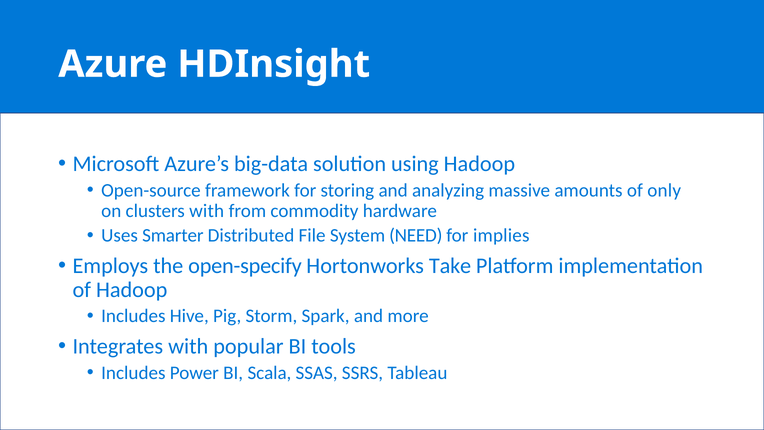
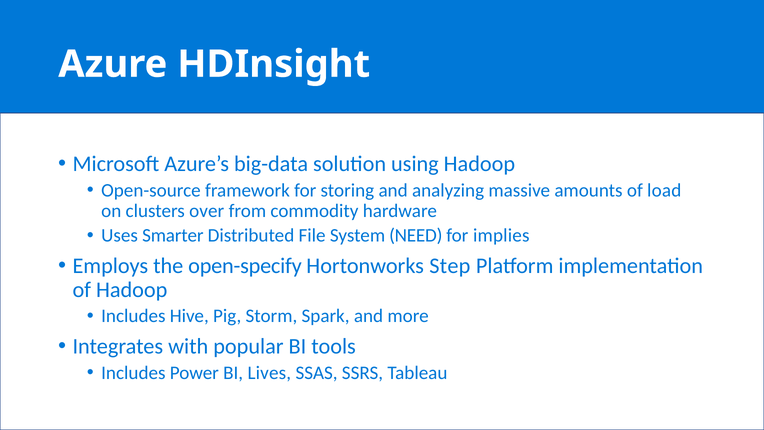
only: only -> load (664, 190)
clusters with: with -> over (207, 211)
Take: Take -> Step (450, 266)
Scala: Scala -> Lives (269, 373)
